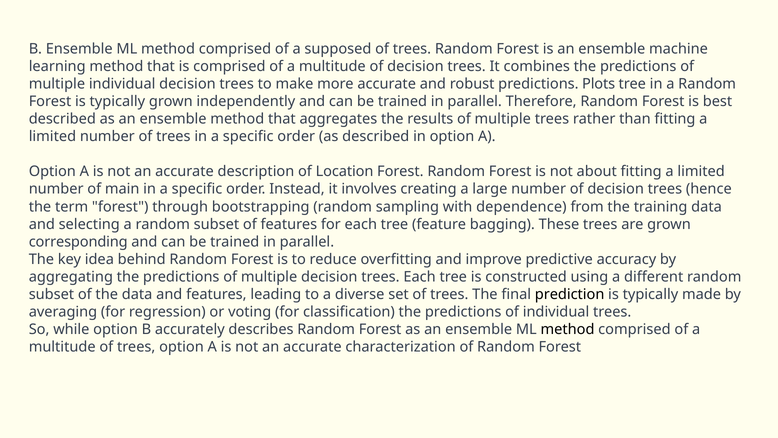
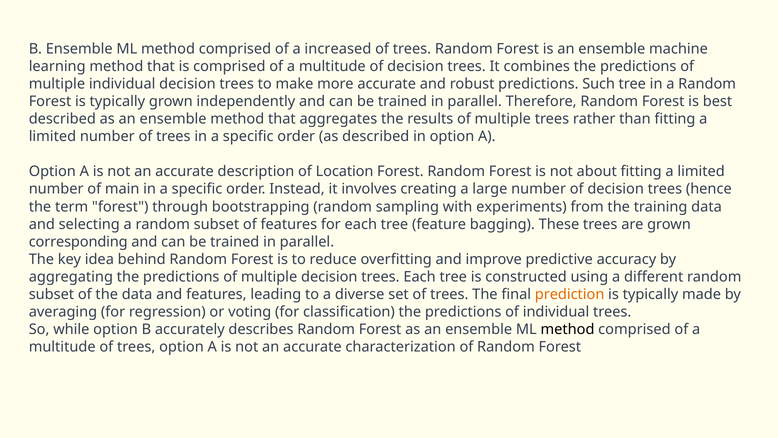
supposed: supposed -> increased (338, 49)
Plots: Plots -> Such (599, 84)
dependence: dependence -> experiments (521, 207)
prediction colour: black -> orange (570, 294)
